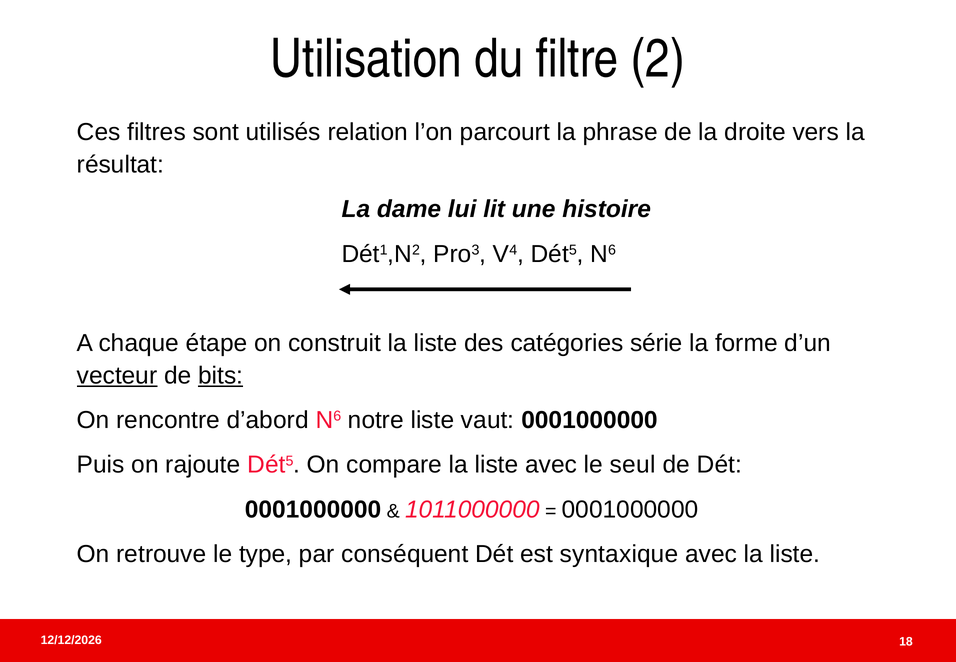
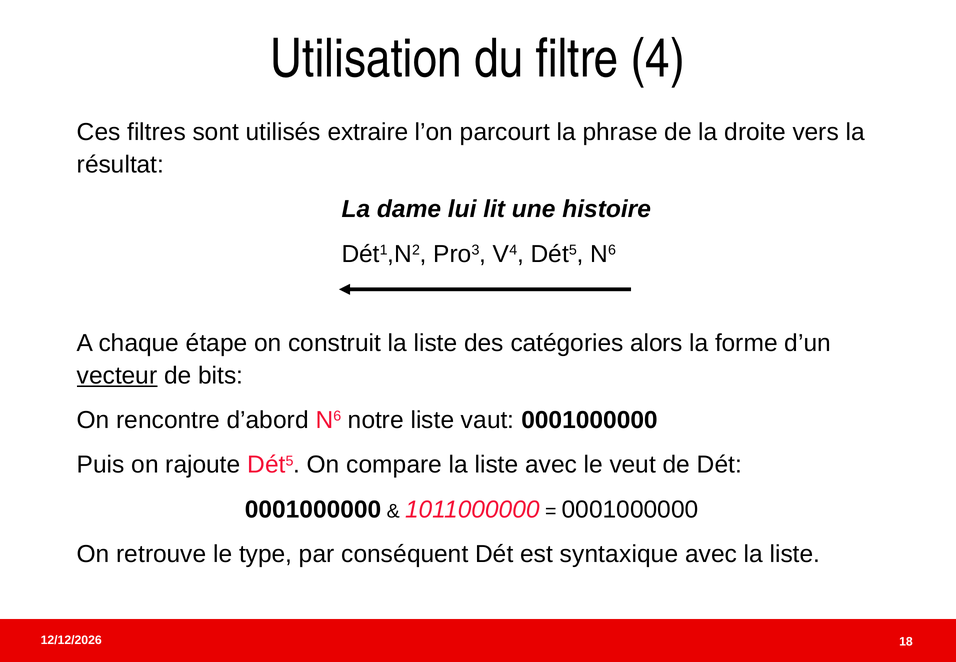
2: 2 -> 4 (658, 59)
relation: relation -> extraire (368, 132)
série: série -> alors (657, 343)
bits underline: present -> none (221, 375)
seul: seul -> veut (633, 465)
